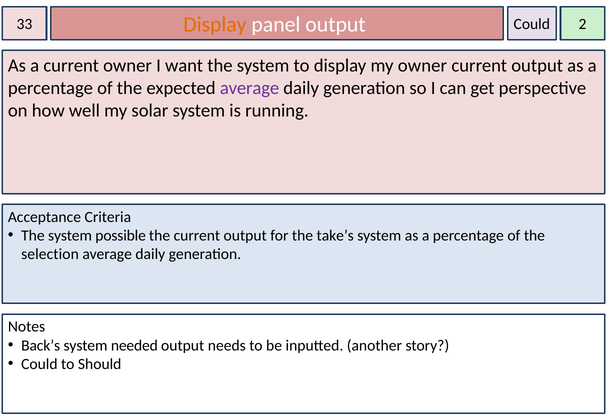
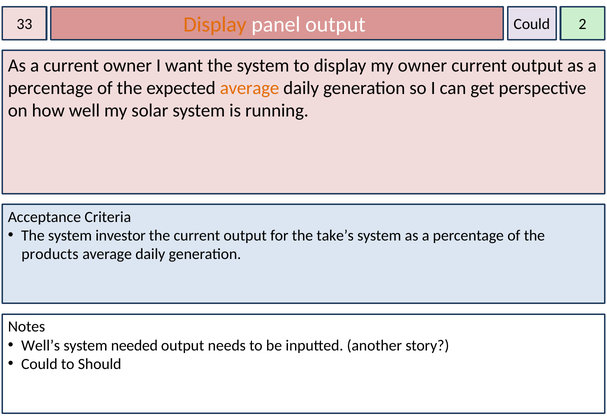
average colour: purple -> orange (250, 88)
possible: possible -> investor (121, 236)
selection: selection -> products (50, 254)
Back’s: Back’s -> Well’s (41, 346)
